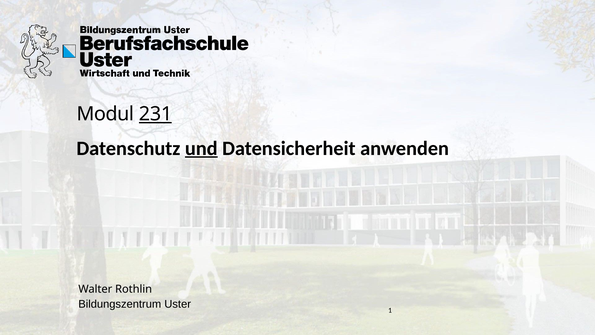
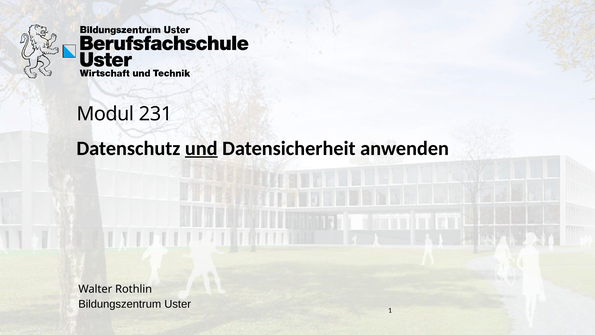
231 underline: present -> none (156, 114)
